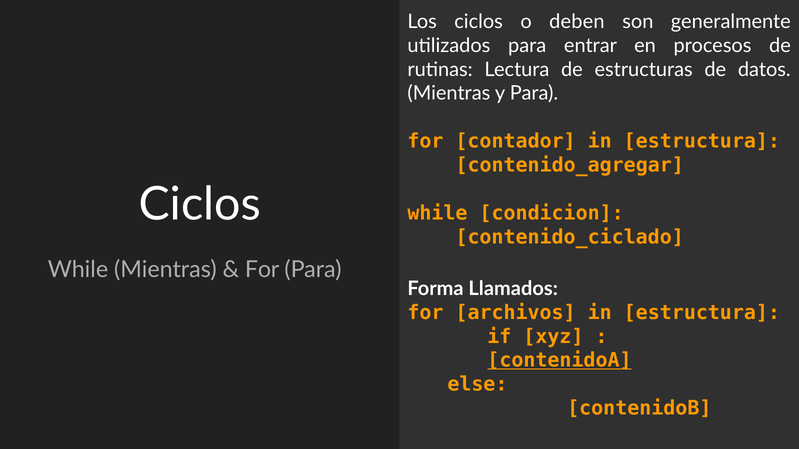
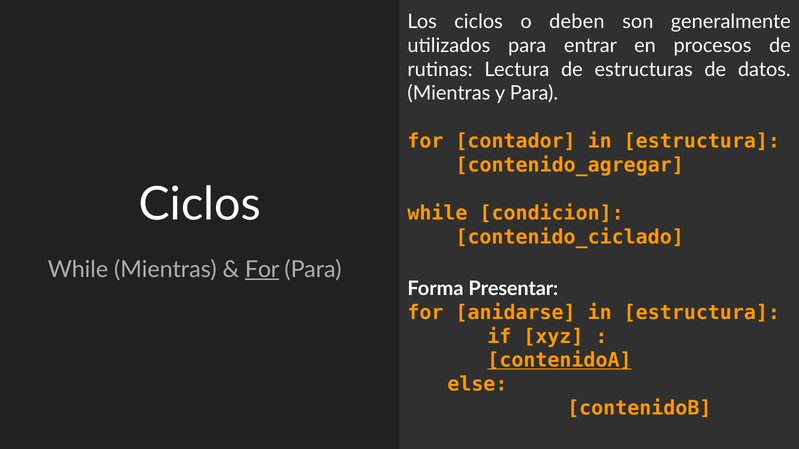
For underline: none -> present (262, 270)
Llamados: Llamados -> Presentar (513, 289)
archivos: archivos -> anidarse (516, 313)
